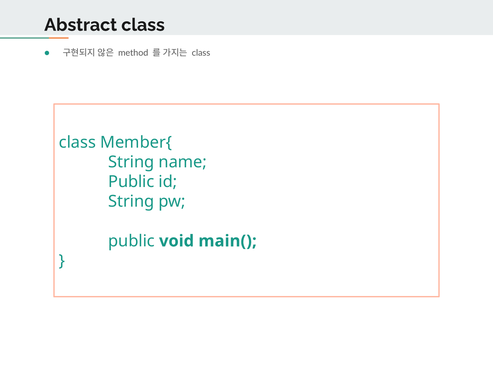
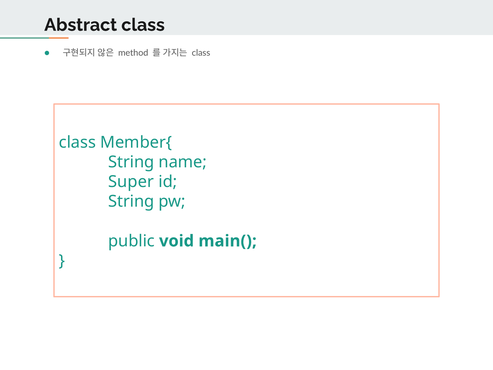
Public: Public -> Super (131, 182)
